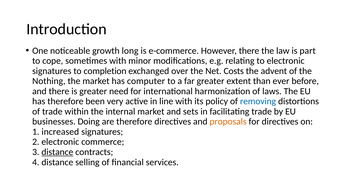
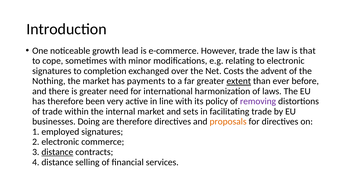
long: long -> lead (130, 51)
However there: there -> trade (249, 51)
part: part -> that (308, 51)
computer: computer -> payments (146, 81)
extent underline: none -> present (239, 81)
removing colour: blue -> purple (258, 101)
increased: increased -> employed (60, 132)
